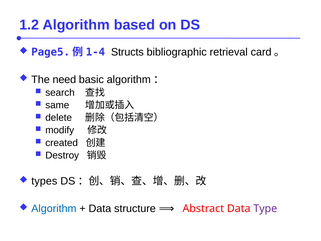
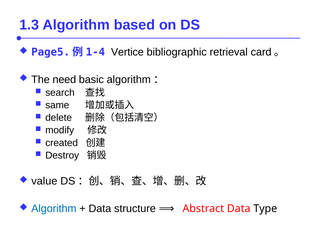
1.2: 1.2 -> 1.3 (29, 25)
Structs: Structs -> Vertice (127, 52)
types: types -> value (44, 181)
Type colour: purple -> black (265, 208)
